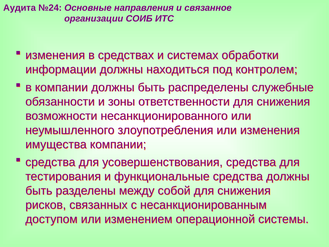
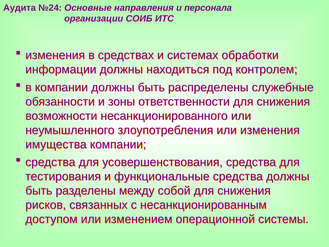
связанное: связанное -> персонала (208, 8)
